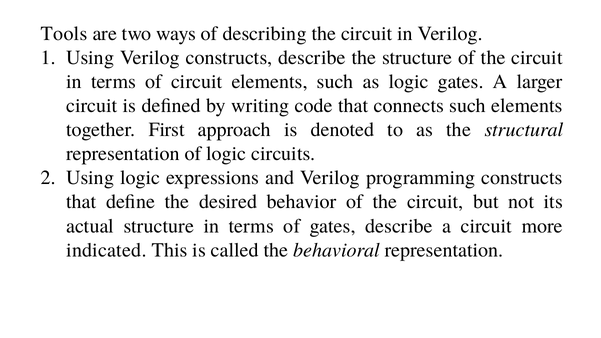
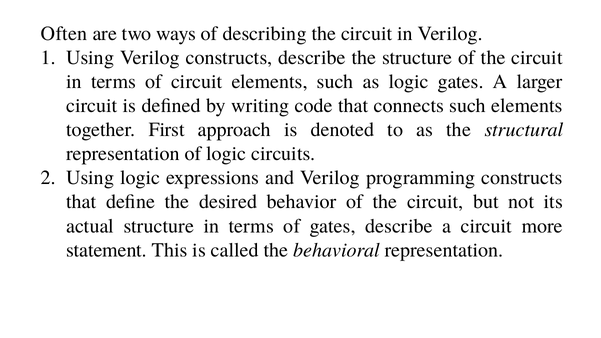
Tools: Tools -> Often (64, 34)
indicated: indicated -> statement (107, 250)
